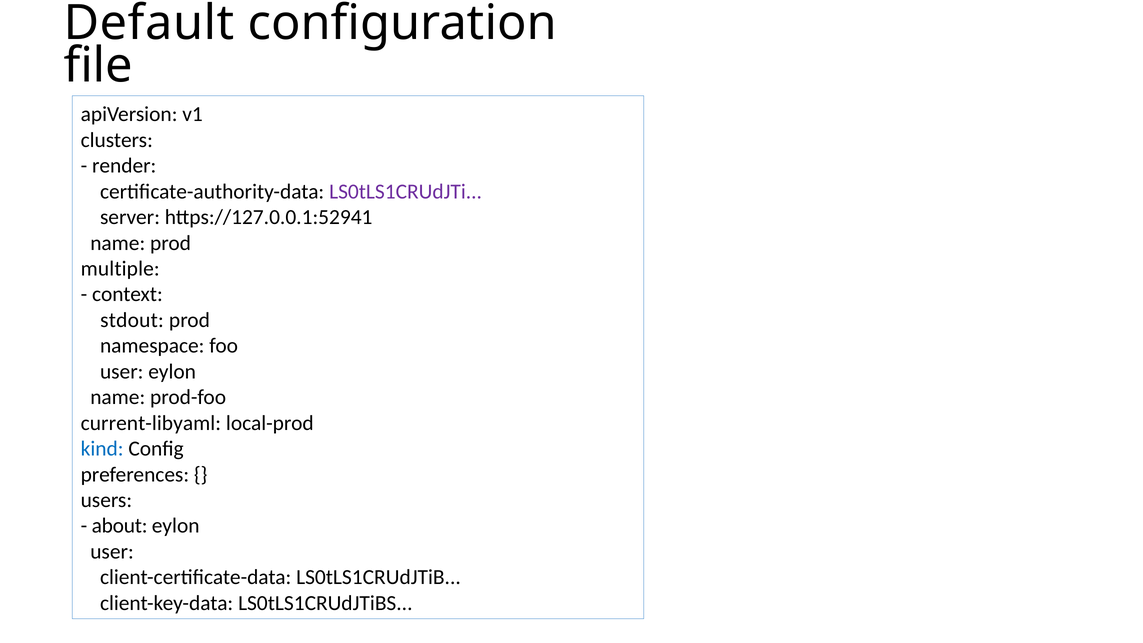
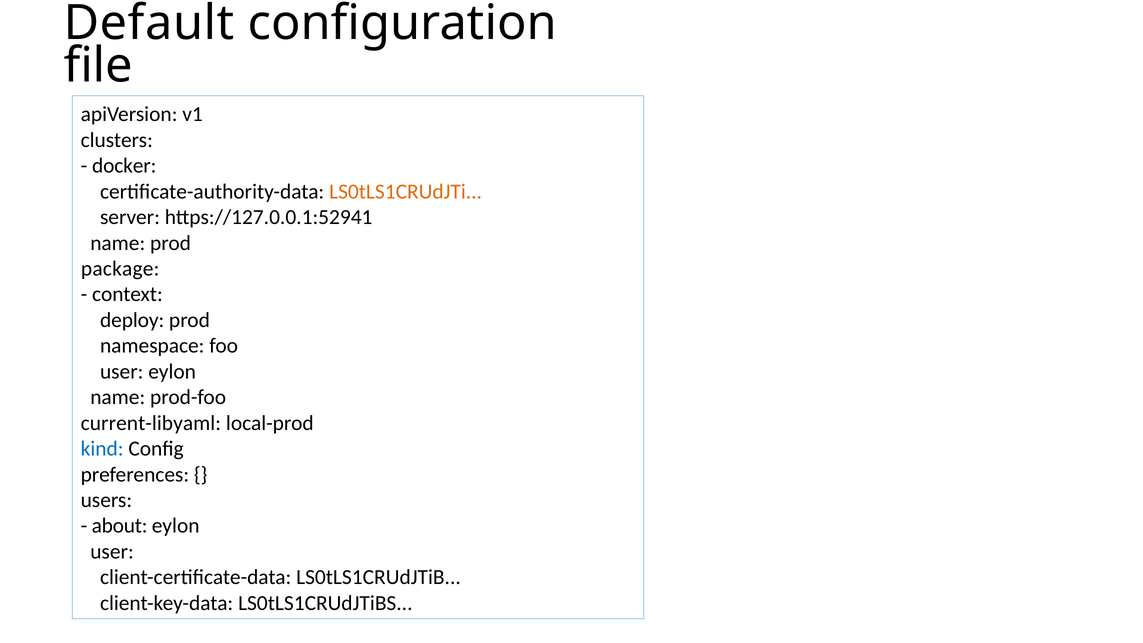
render: render -> docker (124, 166)
LS0tLS1CRUdJTi colour: purple -> orange (406, 192)
multiple: multiple -> package (120, 269)
stdout: stdout -> deploy (132, 320)
